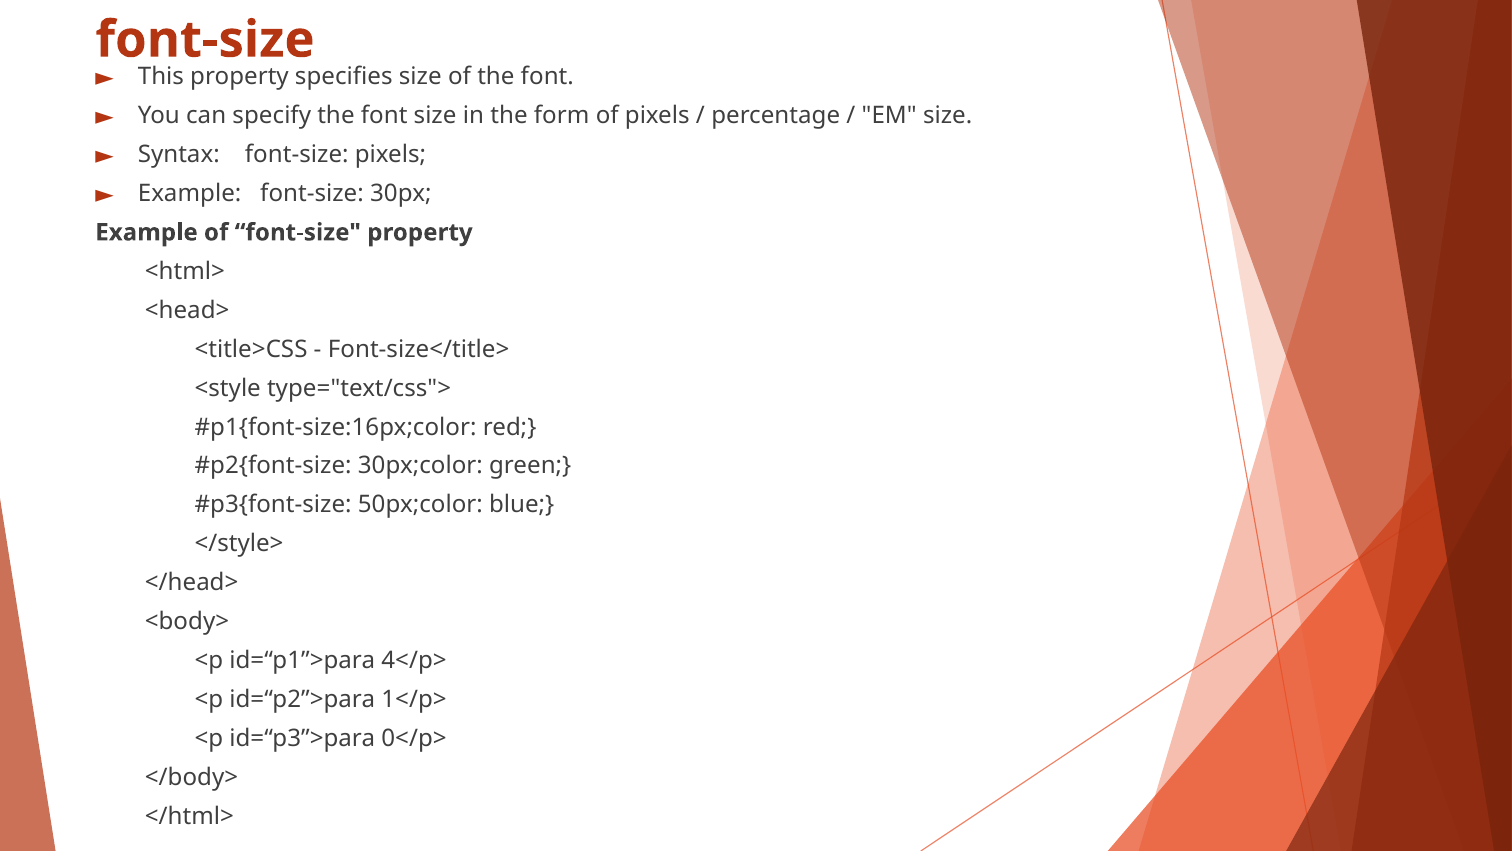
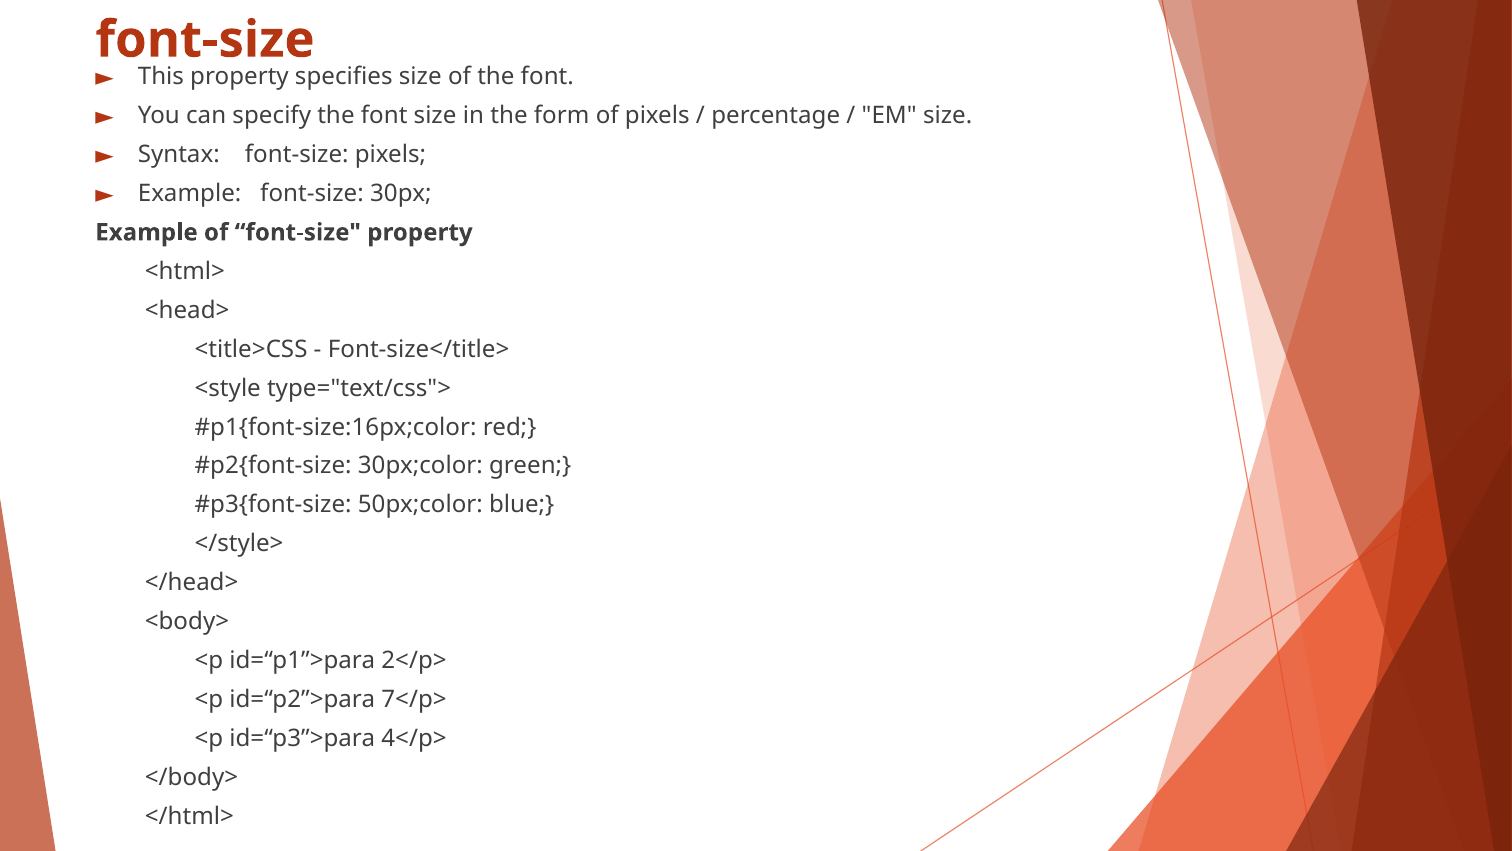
4</p>: 4</p> -> 2</p> (414, 660)
1</p>: 1</p> -> 7</p> (414, 699)
0</p>: 0</p> -> 4</p> (414, 738)
